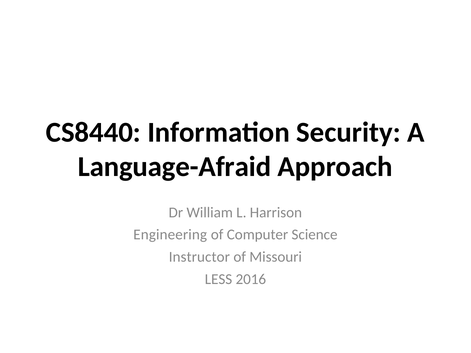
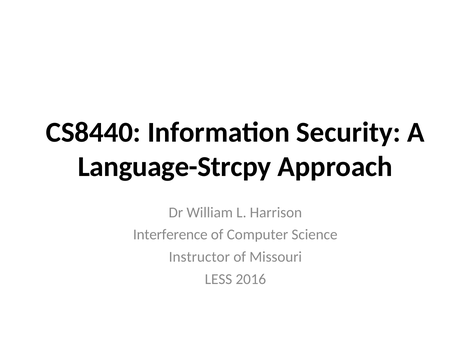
Language-Afraid: Language-Afraid -> Language-Strcpy (174, 167)
Engineering: Engineering -> Interference (170, 235)
